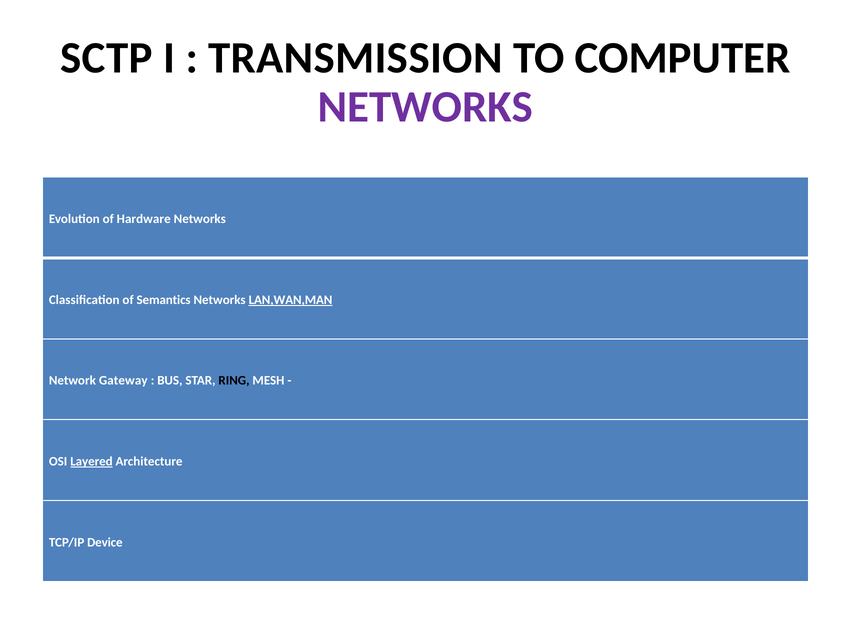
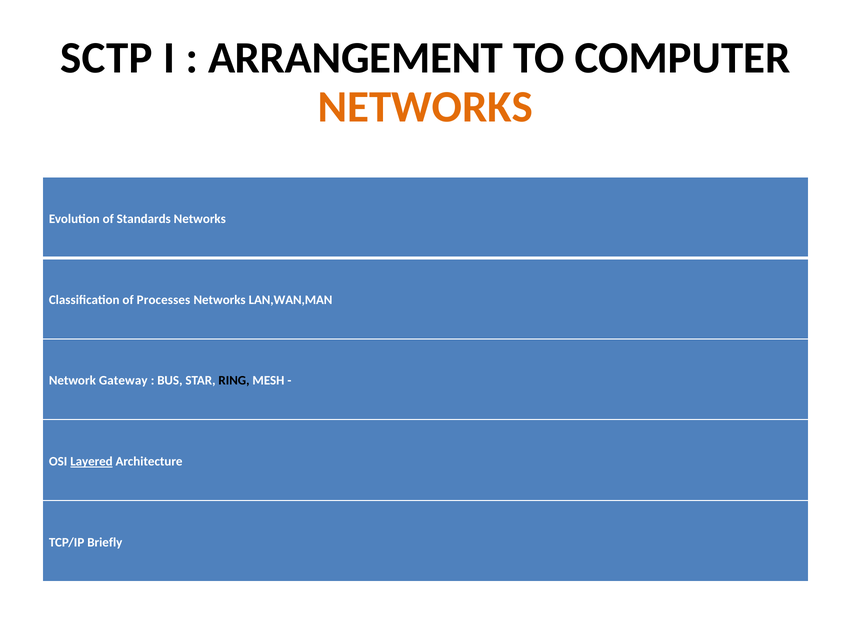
TRANSMISSION: TRANSMISSION -> ARRANGEMENT (356, 58)
NETWORKS colour: purple -> orange (425, 107)
Hardware: Hardware -> Standards (144, 219)
Semantics: Semantics -> Processes (164, 300)
LAN,WAN,MAN underline: present -> none (291, 300)
Device: Device -> Briefly (105, 542)
